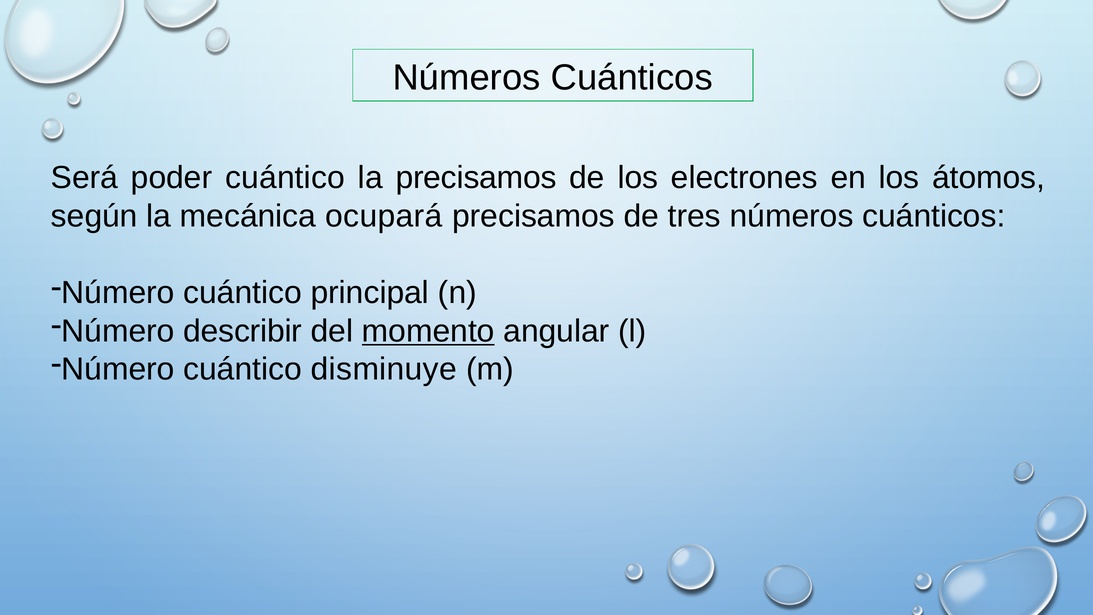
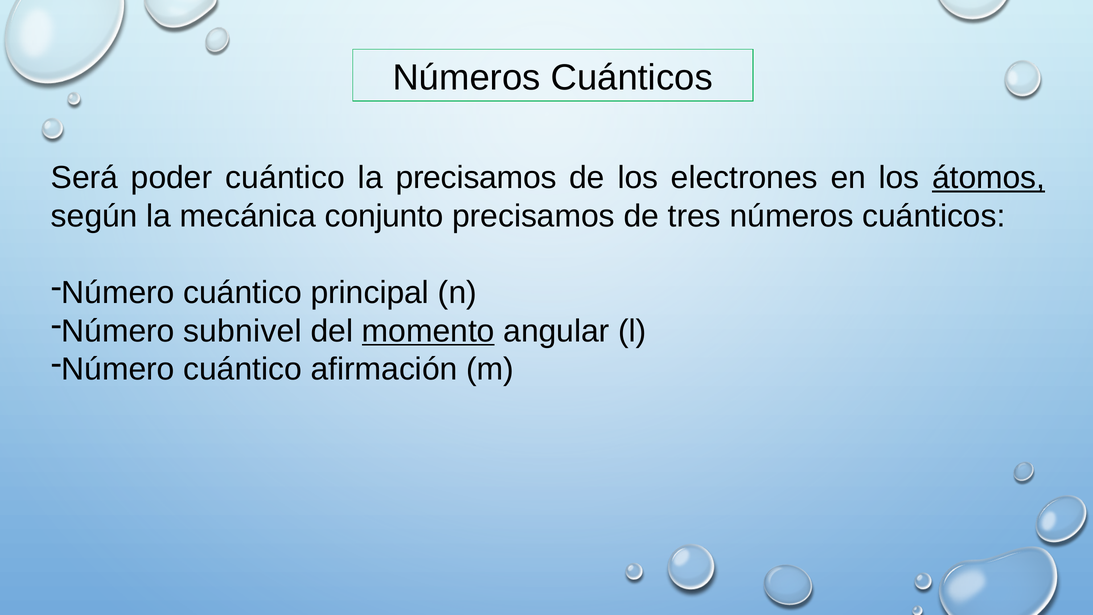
átomos underline: none -> present (989, 178)
ocupará: ocupará -> conjunto (384, 216)
describir: describir -> subnivel (242, 331)
disminuye: disminuye -> afirmación (384, 369)
